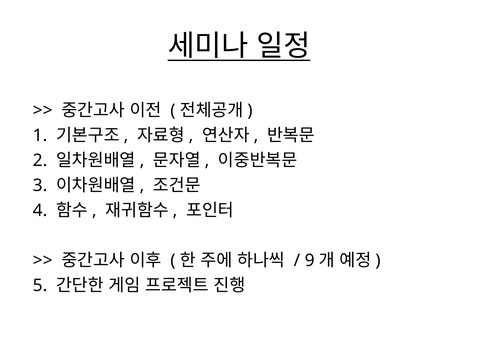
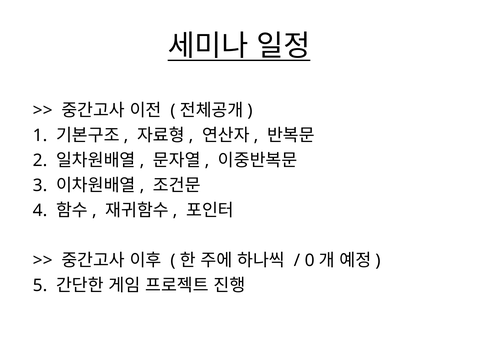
9: 9 -> 0 (310, 260)
